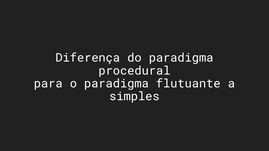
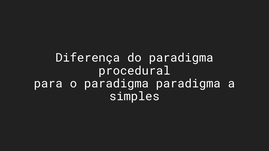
paradigma flutuante: flutuante -> paradigma (188, 84)
